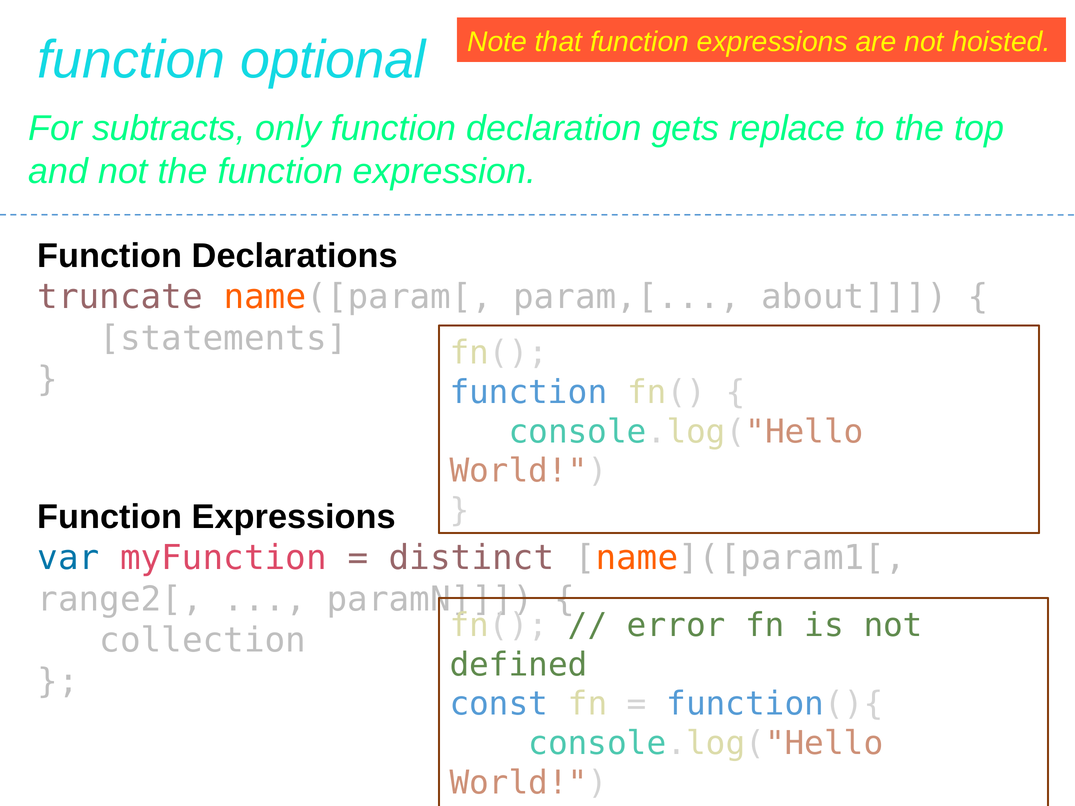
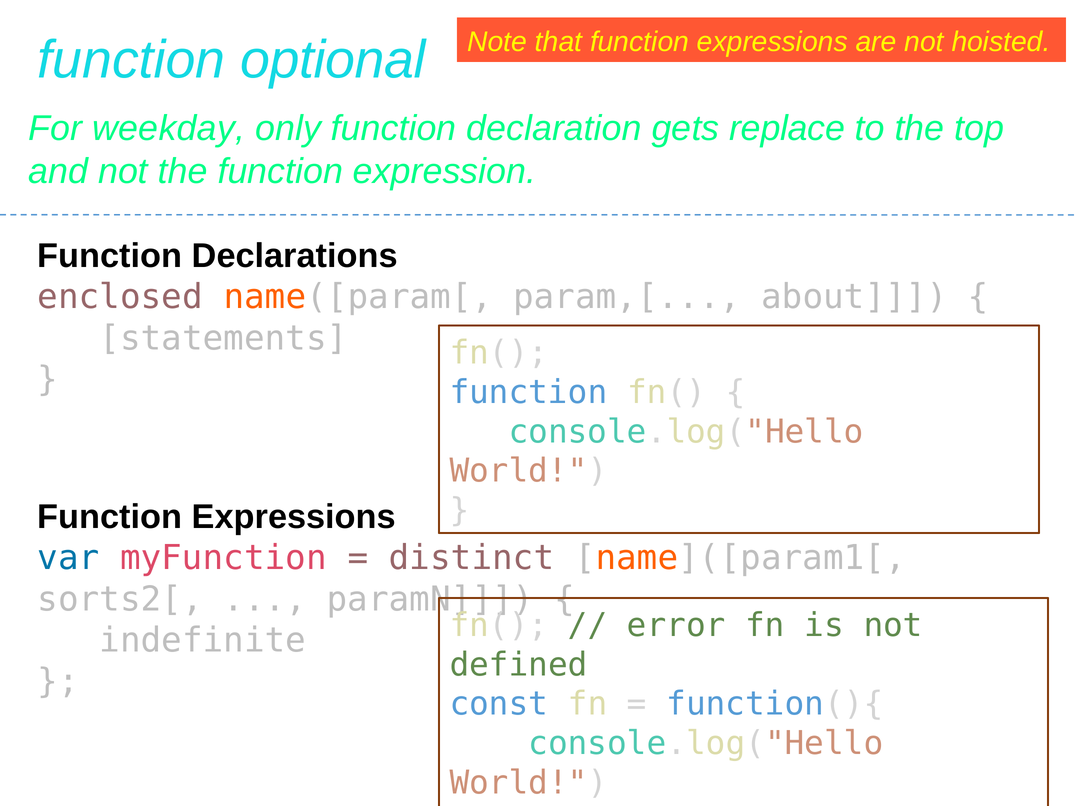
subtracts: subtracts -> weekday (169, 129)
truncate: truncate -> enclosed (120, 297)
range2[: range2[ -> sorts2[ (120, 599)
collection: collection -> indefinite (203, 641)
